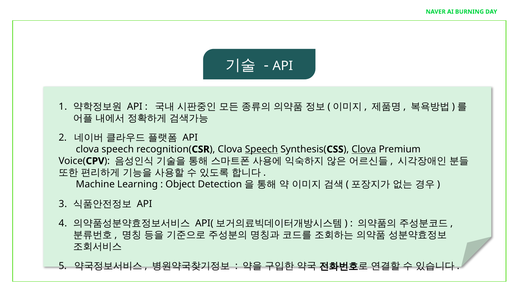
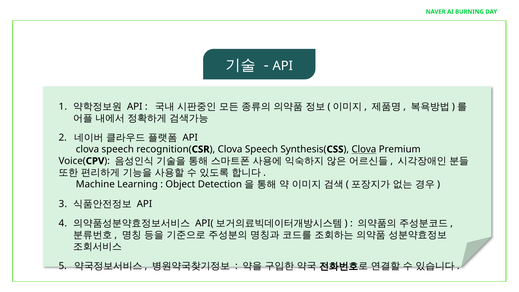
Speech underline: present -> none (261, 149)
